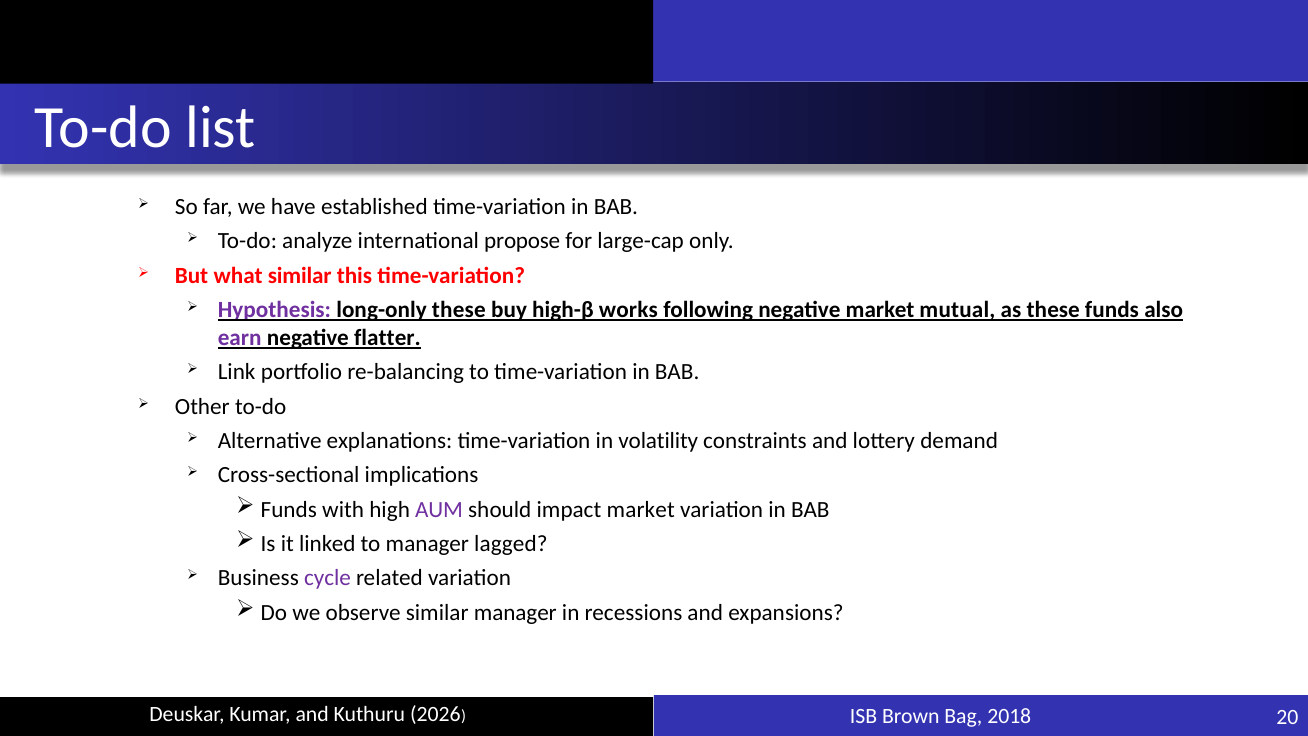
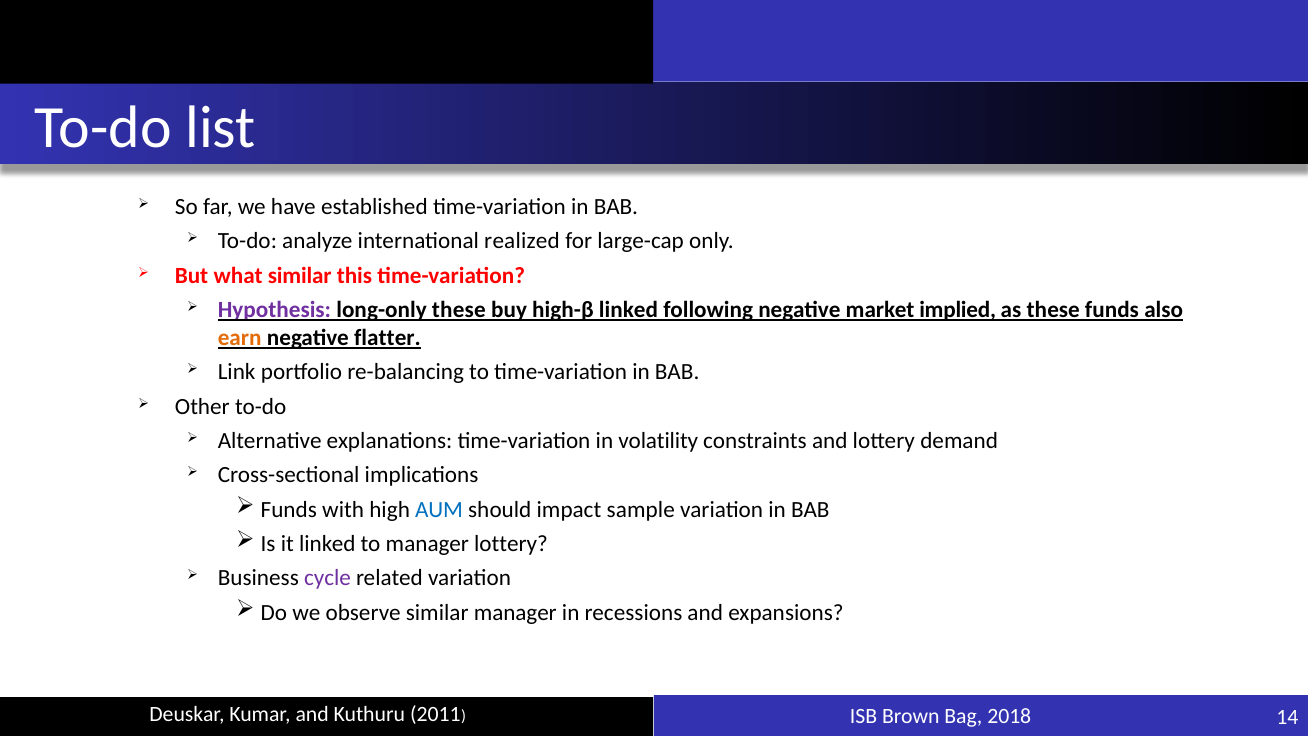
propose: propose -> realized (522, 241)
high-β works: works -> linked (628, 310)
mutual: mutual -> implied (958, 310)
earn colour: purple -> orange (240, 338)
AUM colour: purple -> blue (439, 509)
impact market: market -> sample (641, 509)
manager lagged: lagged -> lottery (511, 544)
2026: 2026 -> 2011 (435, 714)
20: 20 -> 14 (1287, 717)
